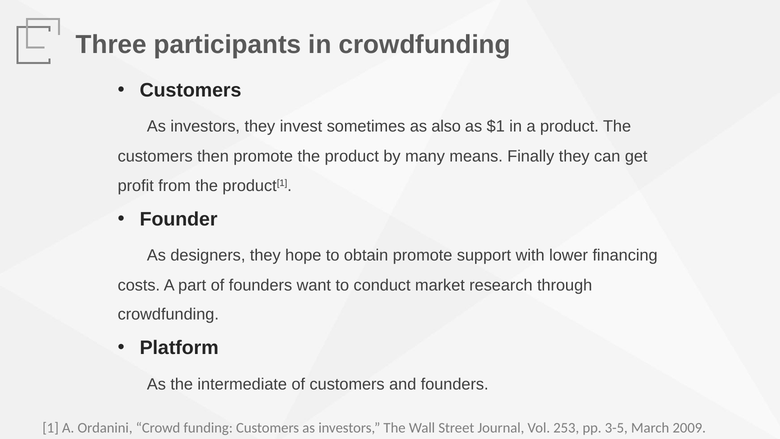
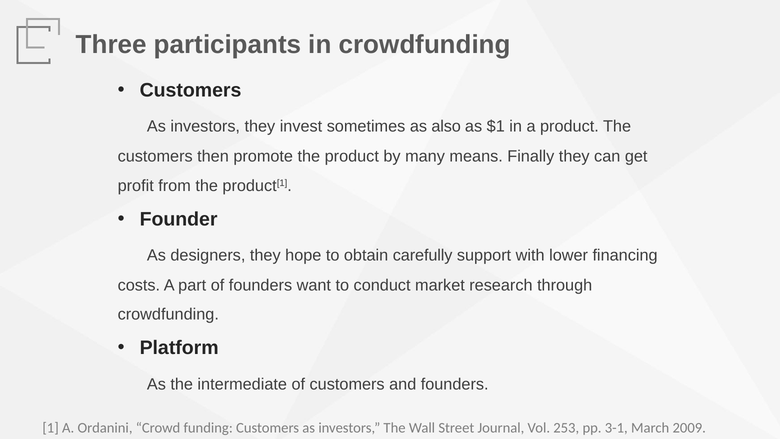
obtain promote: promote -> carefully (423, 255)
3-5: 3-5 -> 3-1 (616, 428)
